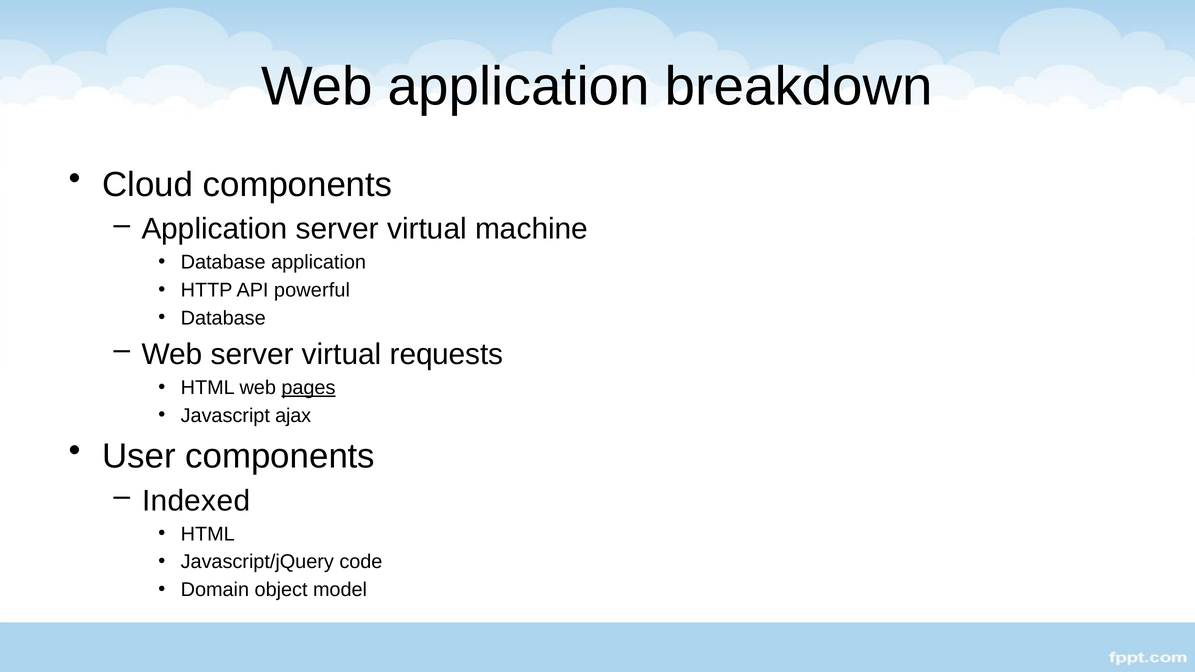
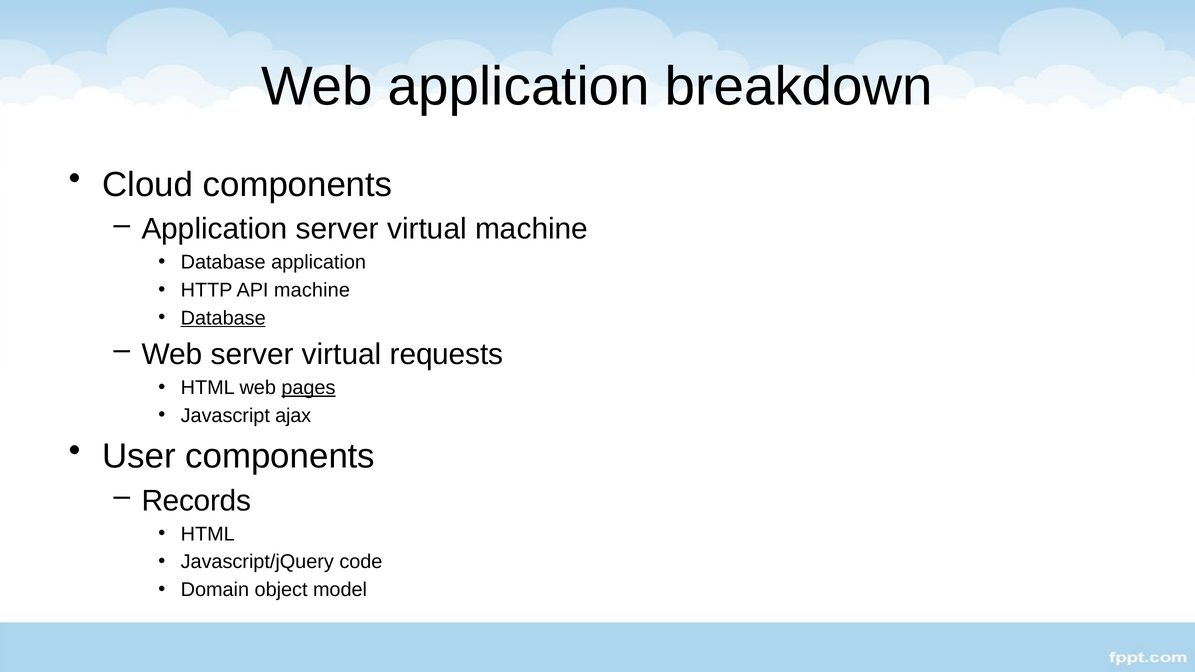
API powerful: powerful -> machine (312, 290)
Database underline: none -> present (223, 318)
Indexed: Indexed -> Records (196, 501)
